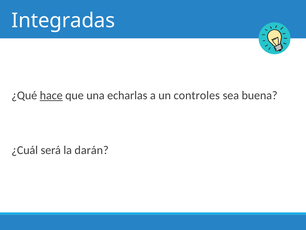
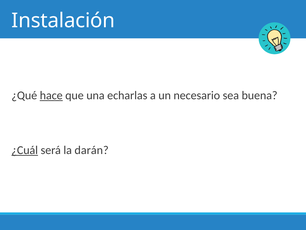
Integradas: Integradas -> Instalación (63, 21)
controles: controles -> necesario (197, 95)
¿Cuál underline: none -> present (25, 150)
